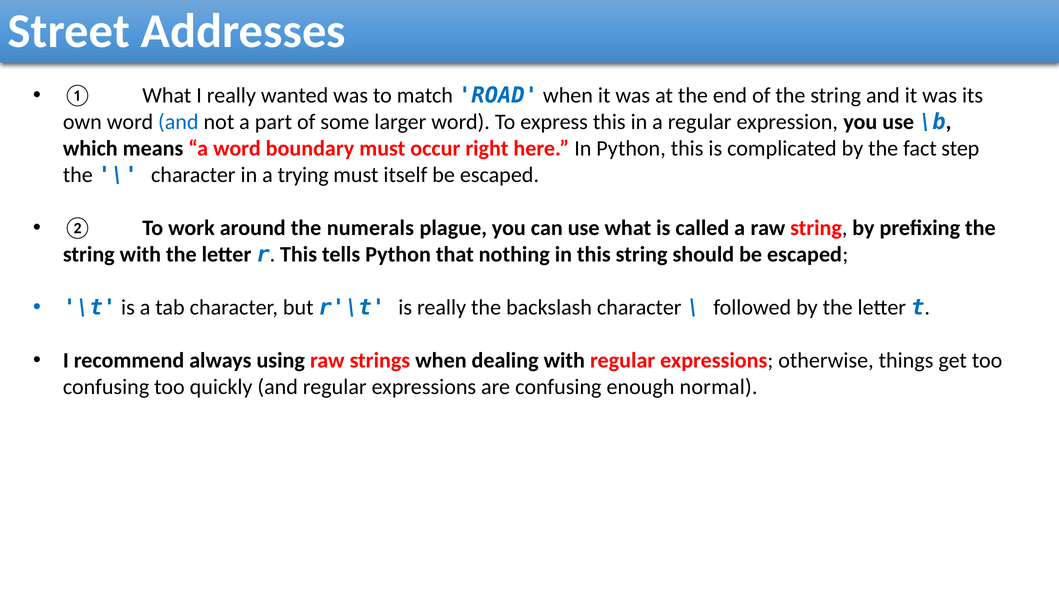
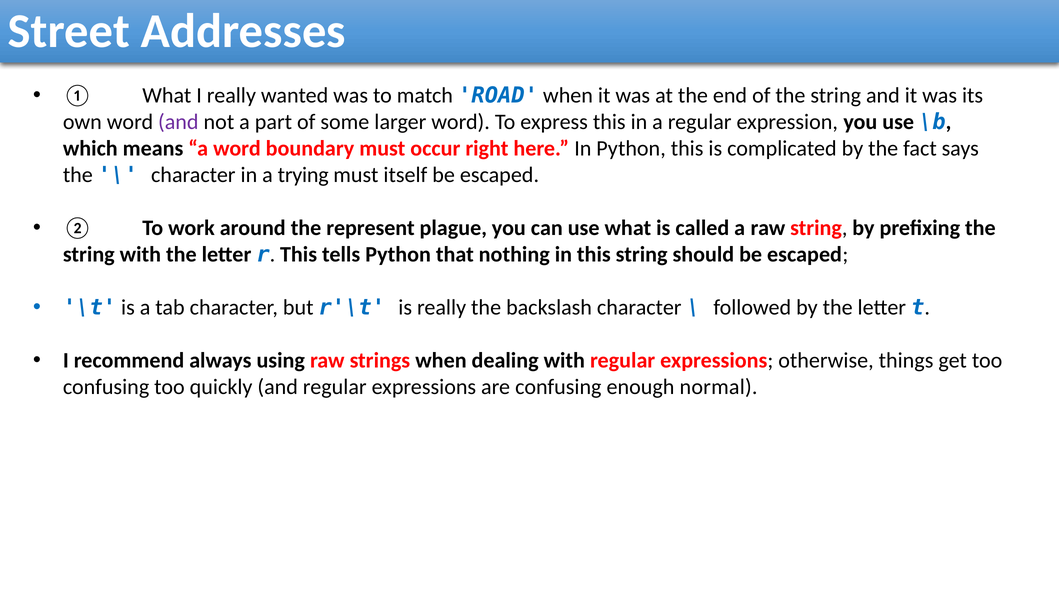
and colour: blue -> purple (178, 122)
step: step -> says (960, 148)
numerals: numerals -> represent (371, 228)
